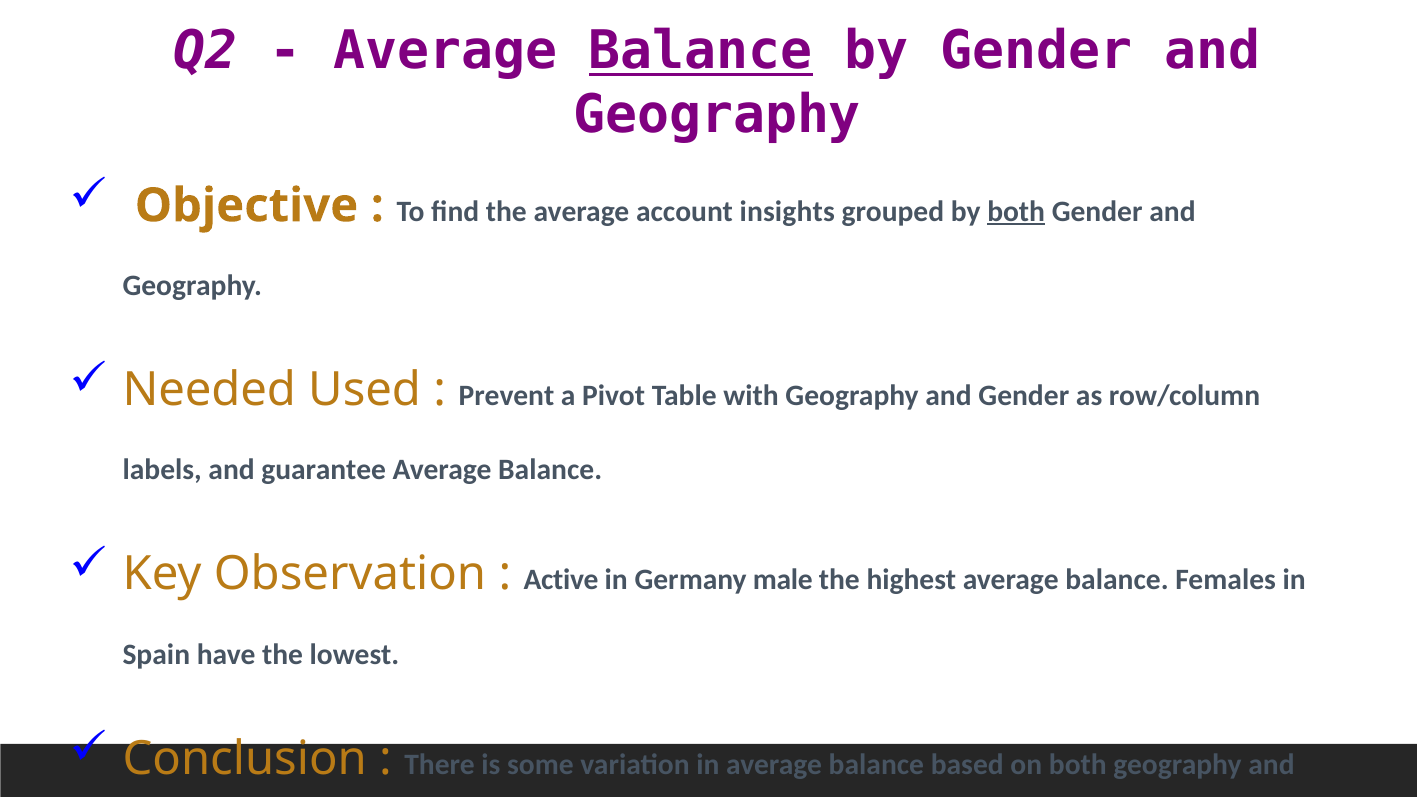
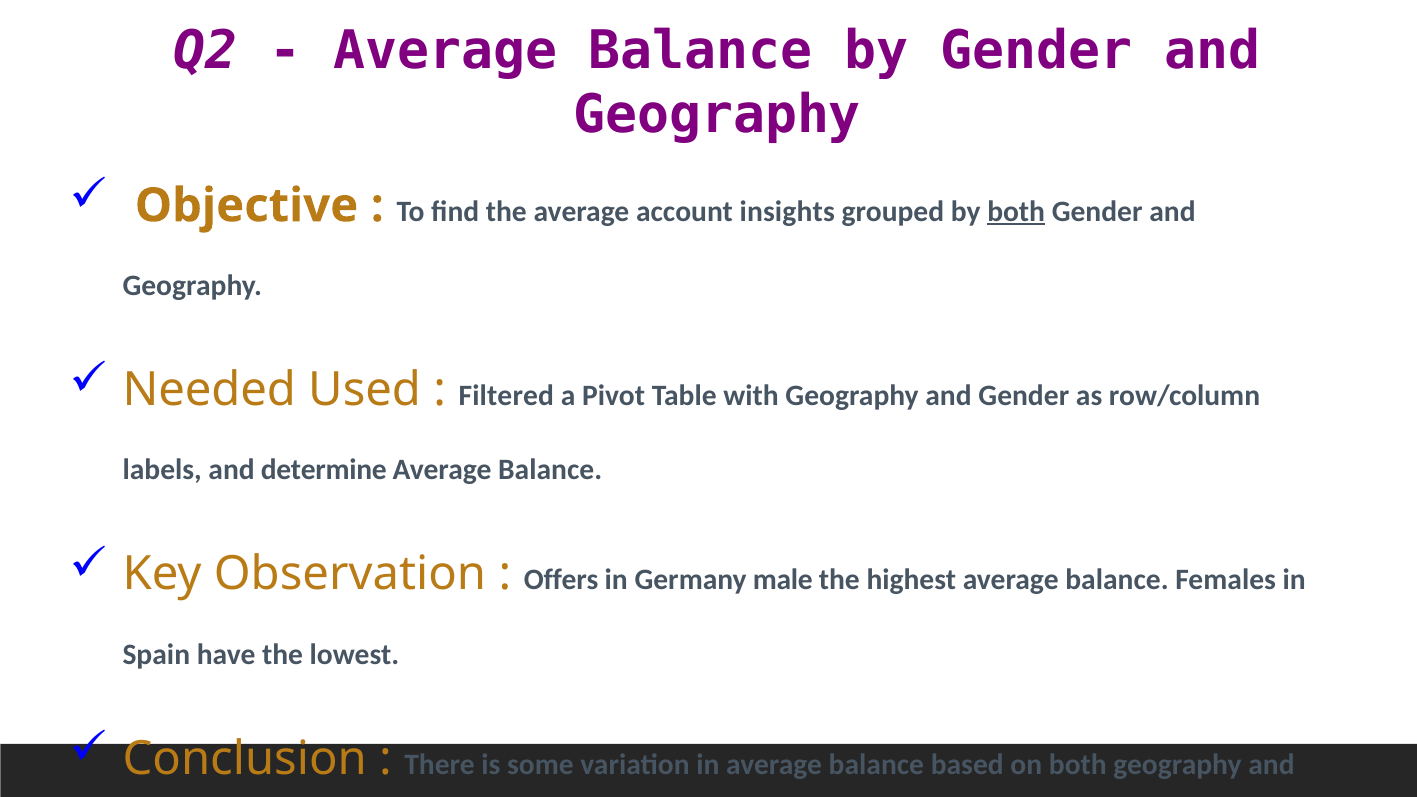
Balance underline: present -> none (701, 51)
Prevent: Prevent -> Filtered (506, 396)
guarantee: guarantee -> determine (324, 470)
Active: Active -> Offers (561, 580)
